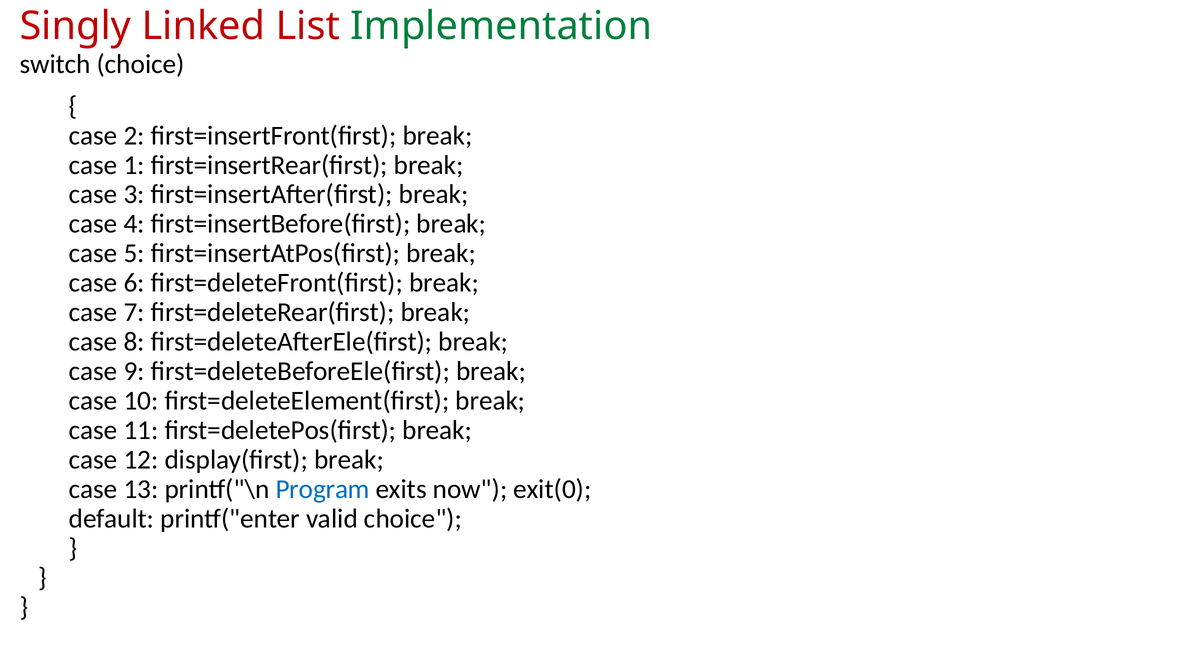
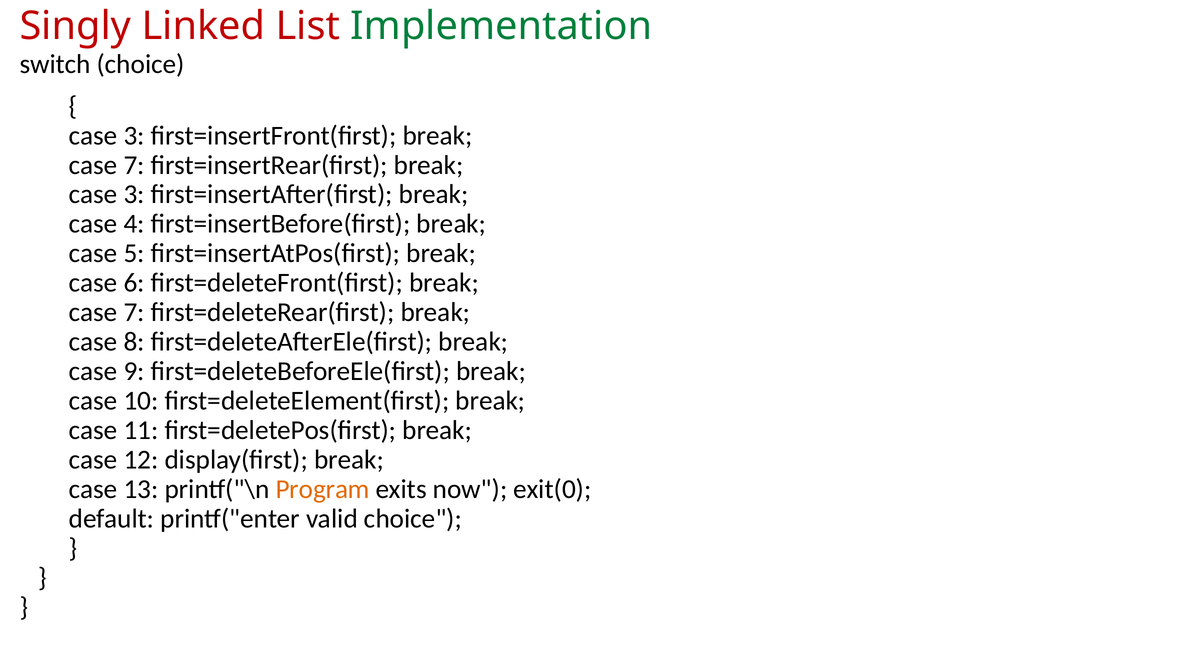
2: 2 -> 3 (134, 136)
1: 1 -> 7 (134, 165)
Program colour: blue -> orange (323, 490)
